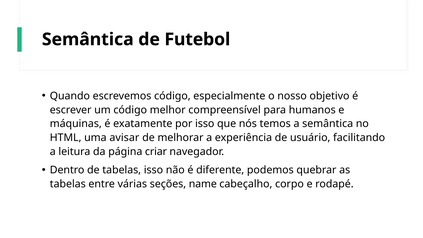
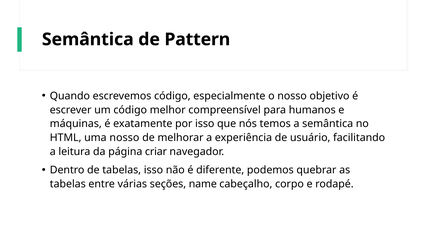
Futebol: Futebol -> Pattern (197, 39)
uma avisar: avisar -> nosso (124, 138)
